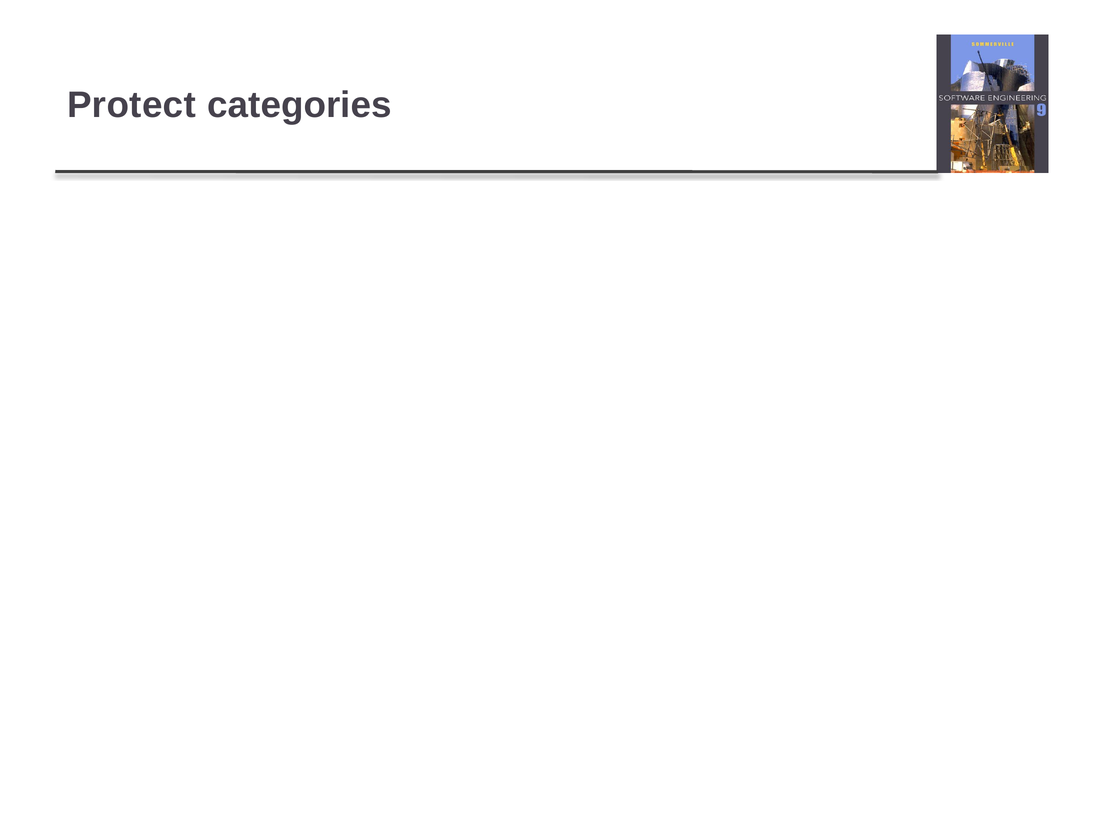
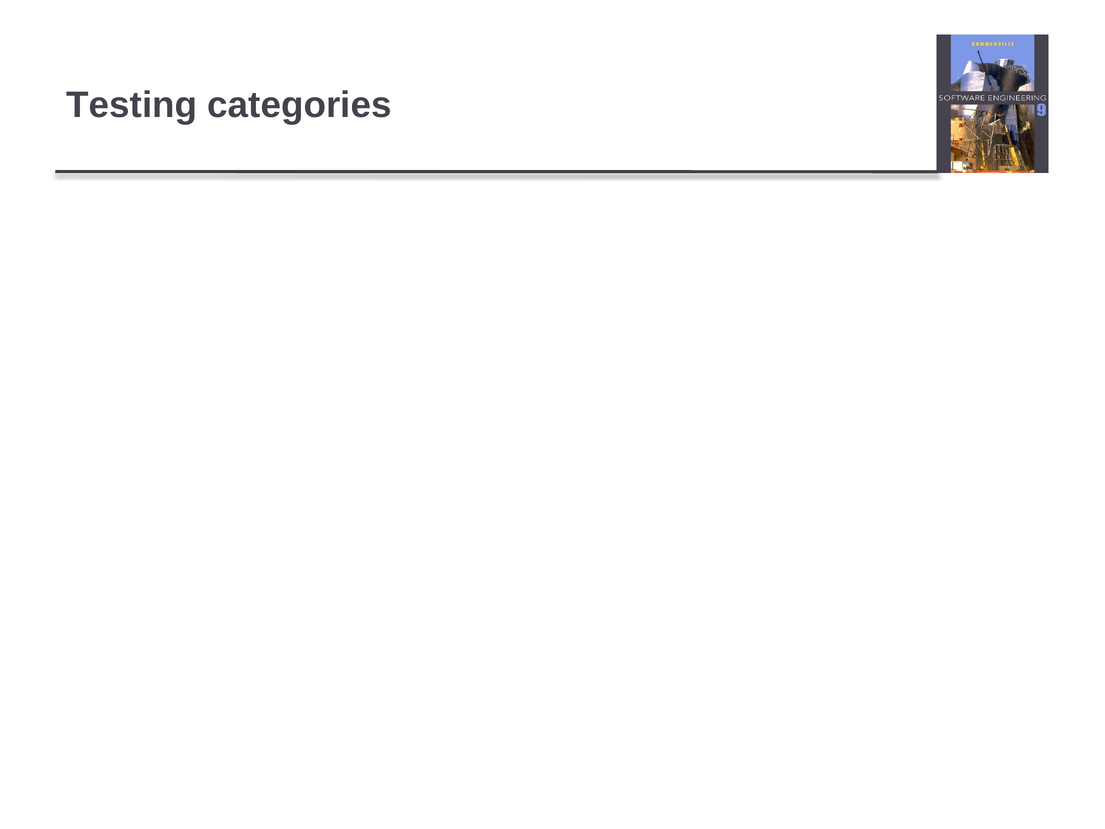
Protect: Protect -> Testing (132, 105)
